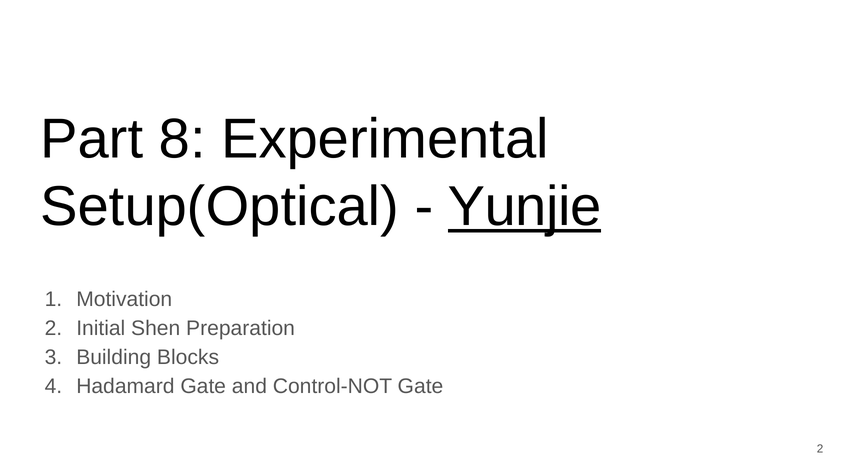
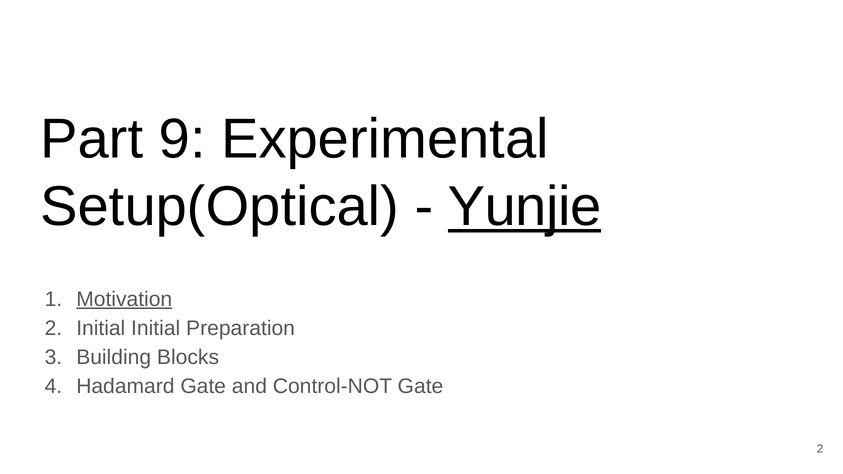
8: 8 -> 9 (182, 139)
Motivation underline: none -> present (124, 299)
Initial Shen: Shen -> Initial (156, 329)
